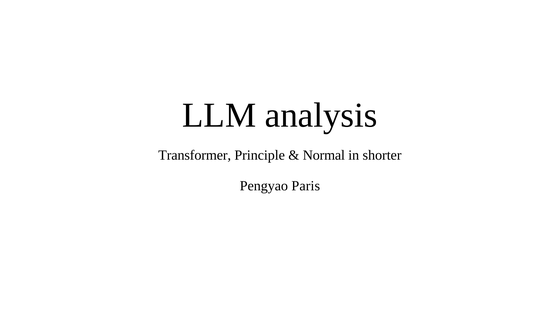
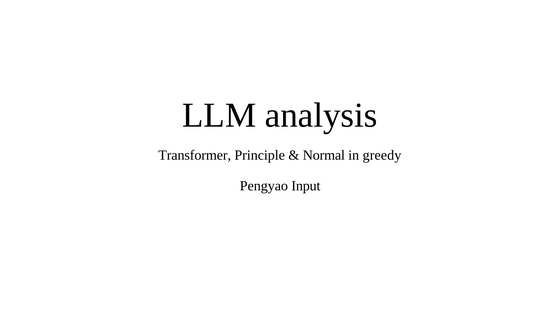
shorter: shorter -> greedy (382, 155)
Paris: Paris -> Input (306, 186)
